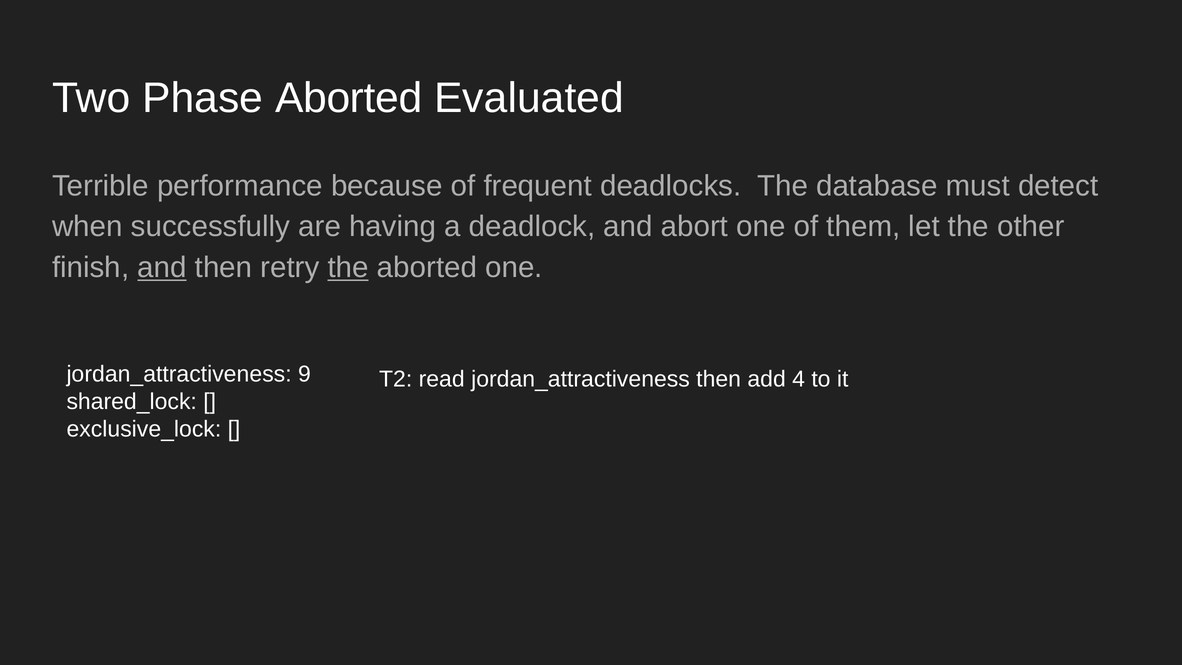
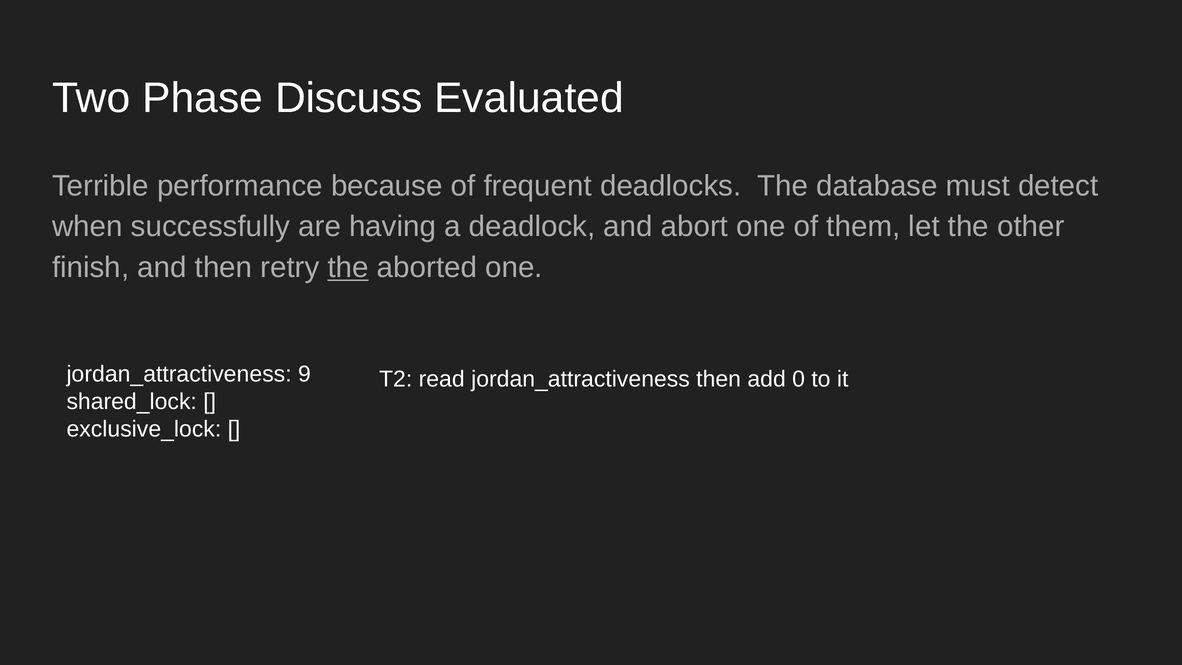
Phase Aborted: Aborted -> Discuss (349, 98)
and underline: present -> none (162, 267)
4: 4 -> 0 (799, 379)
